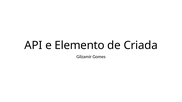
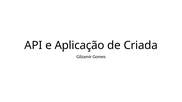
Elemento: Elemento -> Aplicação (80, 45)
